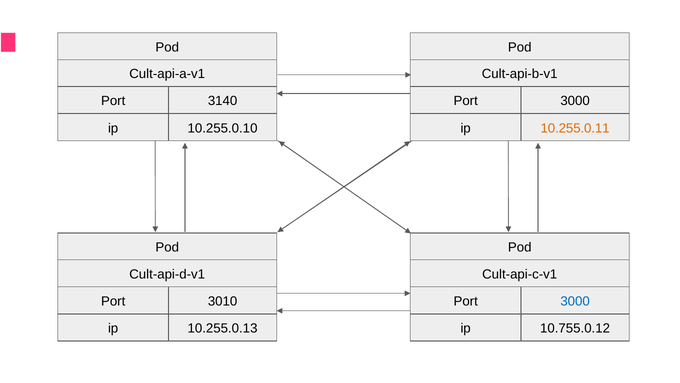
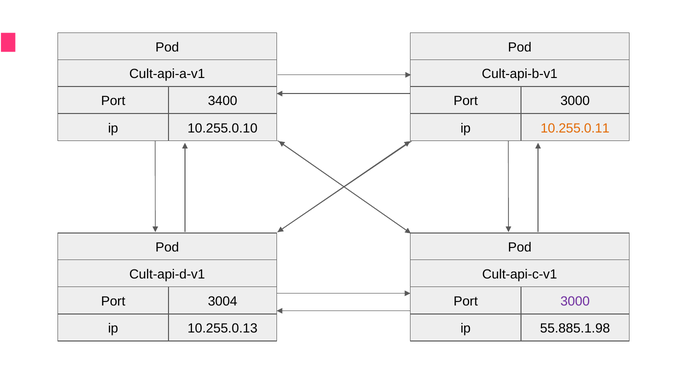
3140: 3140 -> 3400 (223, 101)
3010: 3010 -> 3004 (223, 301)
3000 colour: blue -> purple (575, 301)
10.755.0.12: 10.755.0.12 -> 55.885.1.98 (575, 328)
